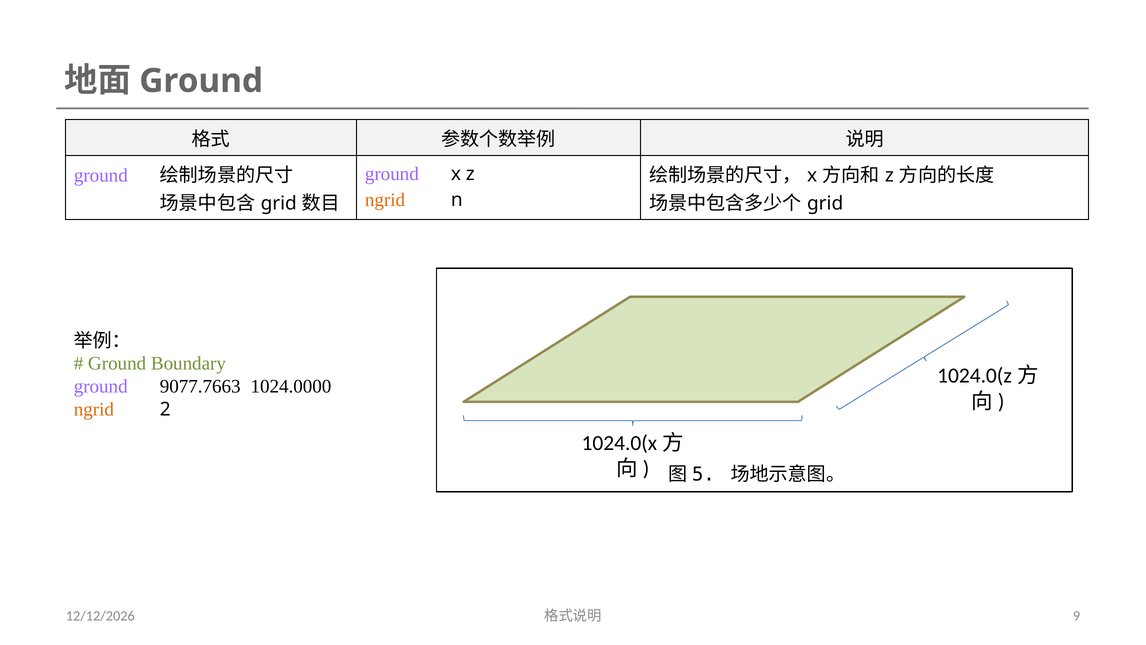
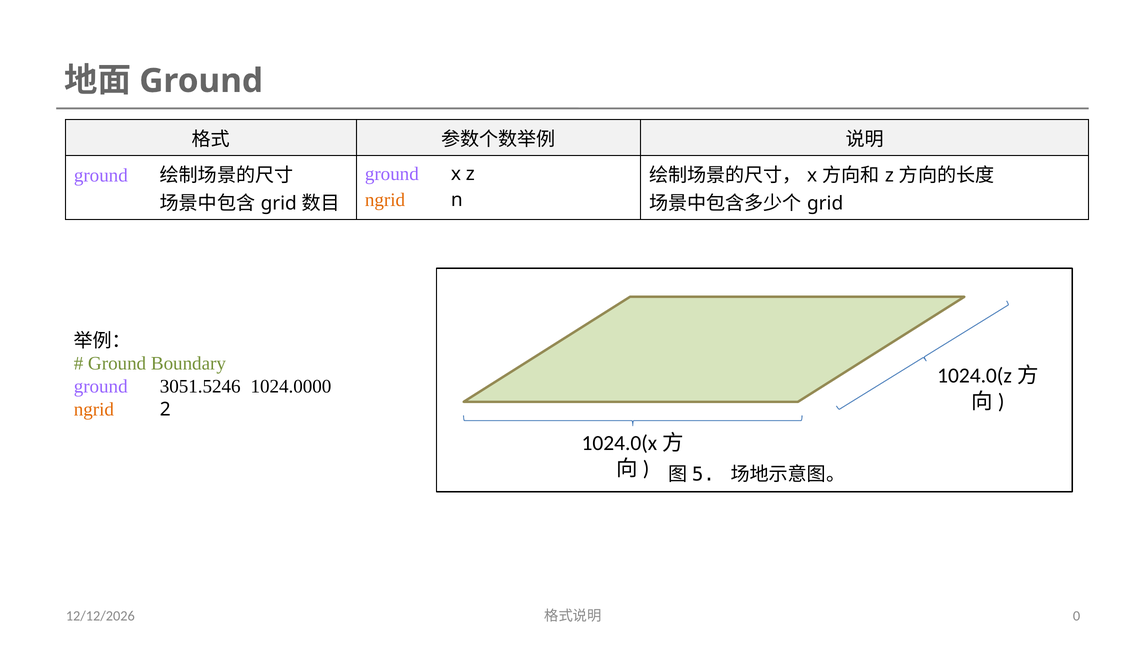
9077.7663: 9077.7663 -> 3051.5246 (200, 386)
9: 9 -> 0 (1077, 615)
